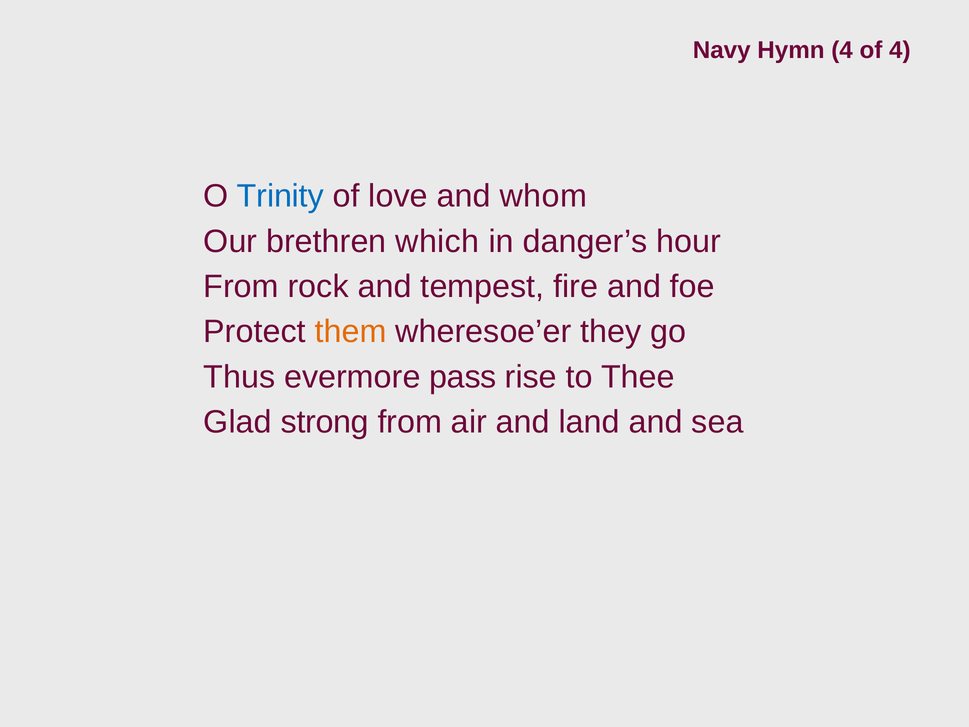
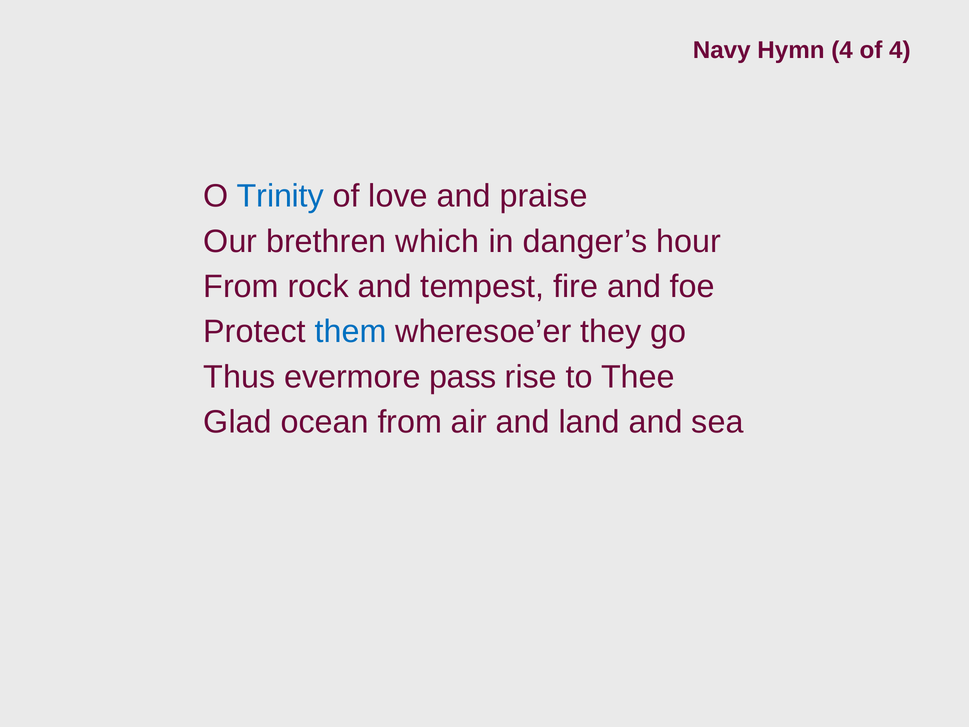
whom: whom -> praise (544, 196)
them colour: orange -> blue (351, 332)
strong: strong -> ocean (325, 422)
